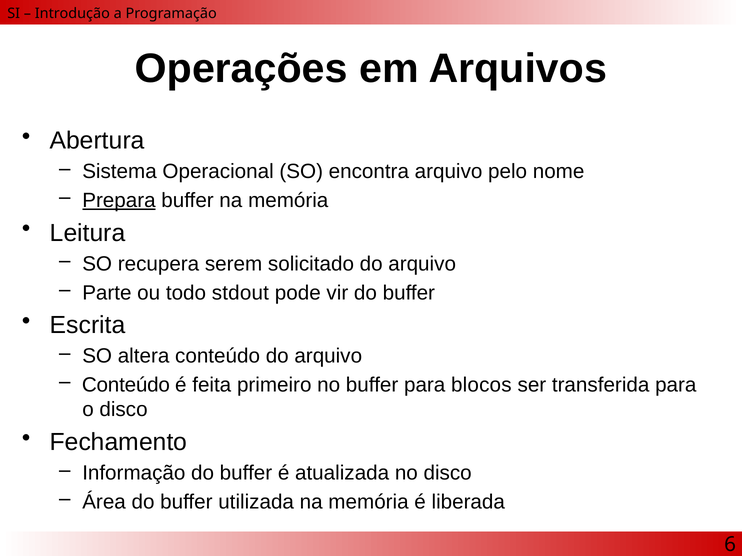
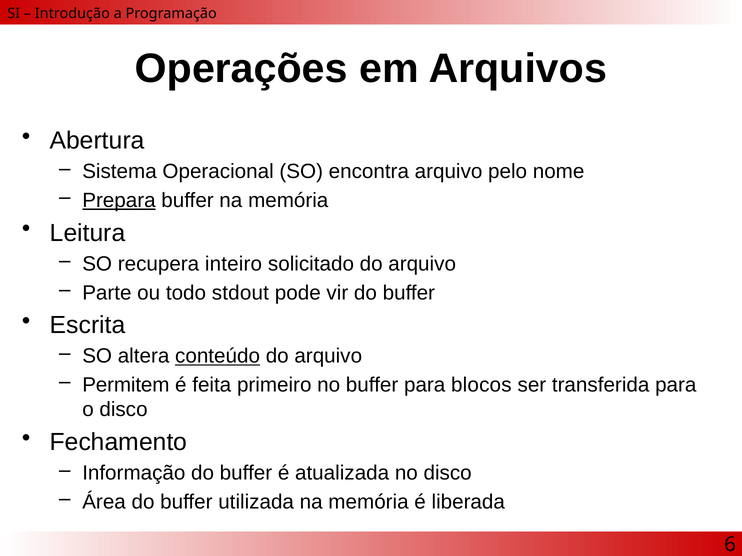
serem: serem -> inteiro (234, 264)
conteúdo underline: none -> present (218, 356)
Conteúdo: Conteúdo -> Permitem (126, 385)
